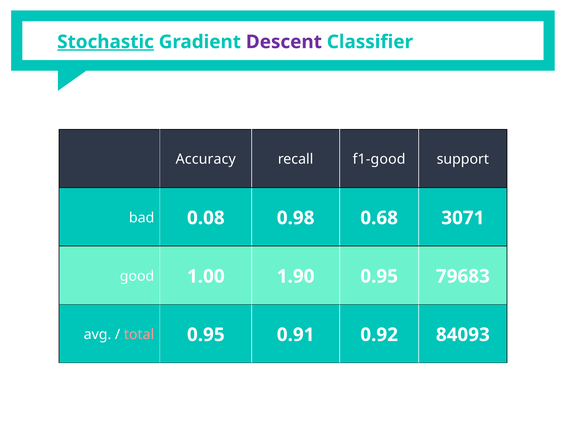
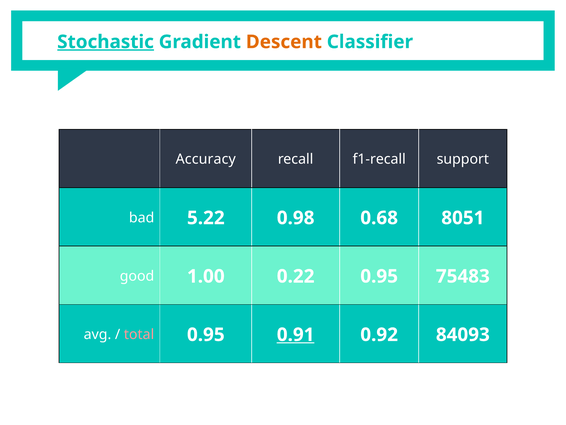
Descent colour: purple -> orange (284, 42)
f1-good: f1-good -> f1-recall (379, 159)
0.08: 0.08 -> 5.22 (206, 218)
3071: 3071 -> 8051 (463, 218)
1.90: 1.90 -> 0.22 (296, 276)
79683: 79683 -> 75483 (463, 276)
0.91 underline: none -> present (296, 334)
